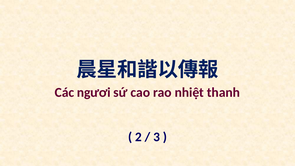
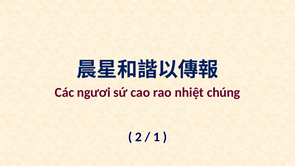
thanh: thanh -> chúng (224, 92)
3: 3 -> 1 (157, 137)
